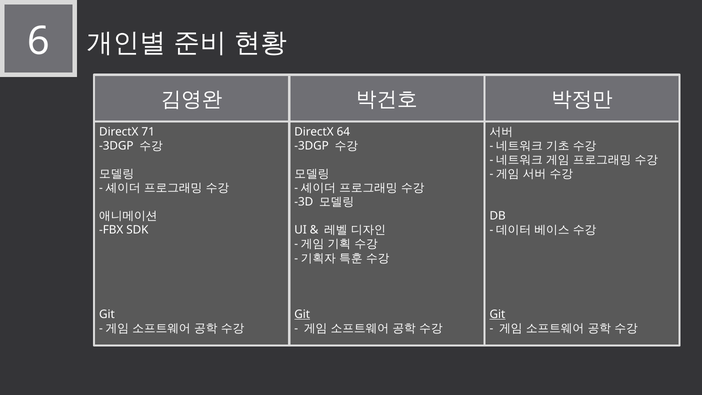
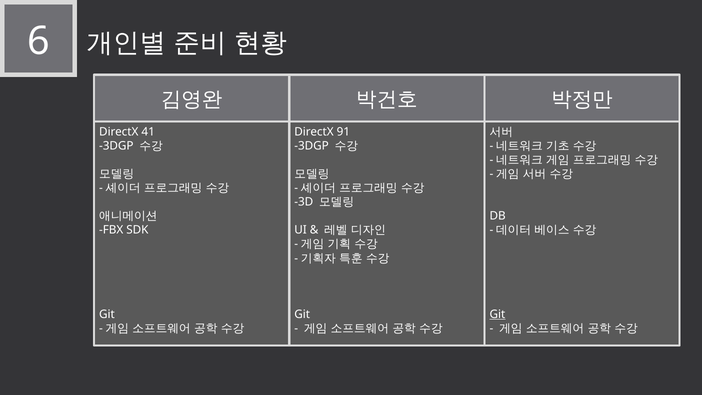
71: 71 -> 41 (148, 132)
64: 64 -> 91 (343, 132)
Git underline: present -> none (302, 314)
